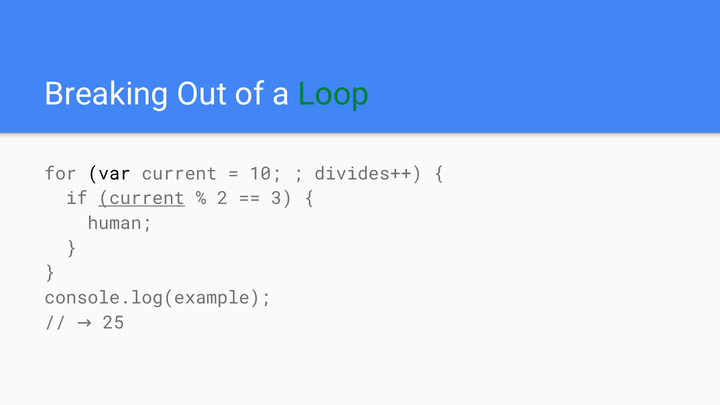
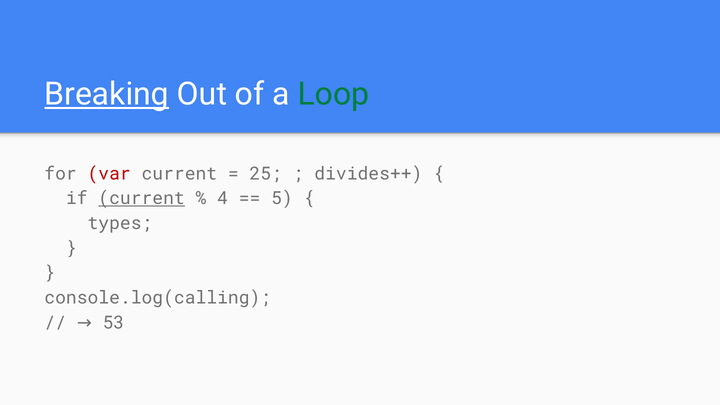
Breaking underline: none -> present (107, 94)
var colour: black -> red (109, 174)
10: 10 -> 25 (266, 174)
2: 2 -> 4 (223, 198)
3: 3 -> 5 (282, 198)
human: human -> types (120, 223)
console.log(example: console.log(example -> console.log(calling (158, 298)
25: 25 -> 53 (113, 323)
